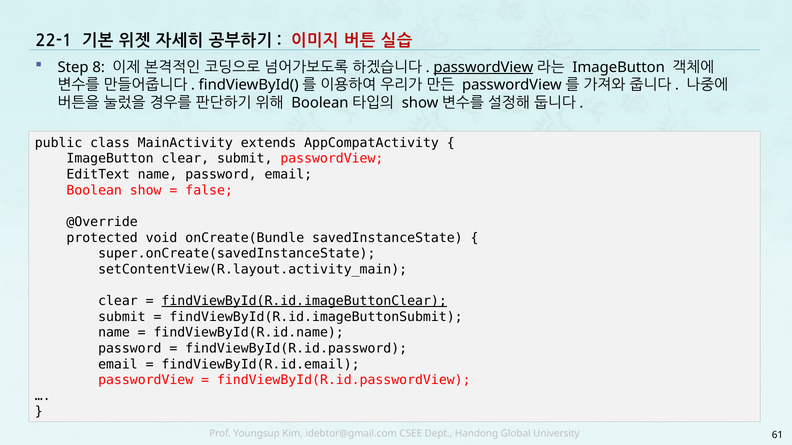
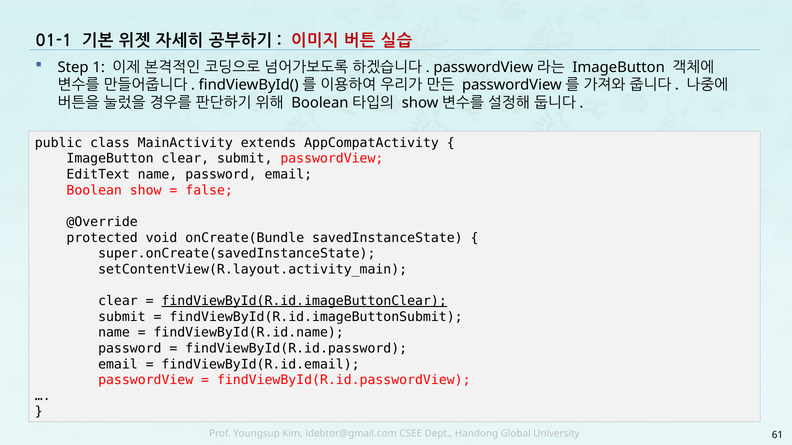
22-1: 22-1 -> 01-1 (54, 41)
8: 8 -> 1 (99, 67)
passwordView underline: present -> none (483, 67)
